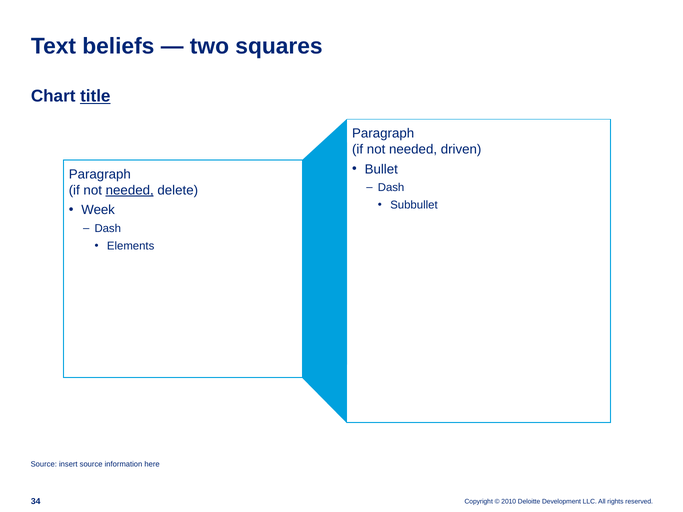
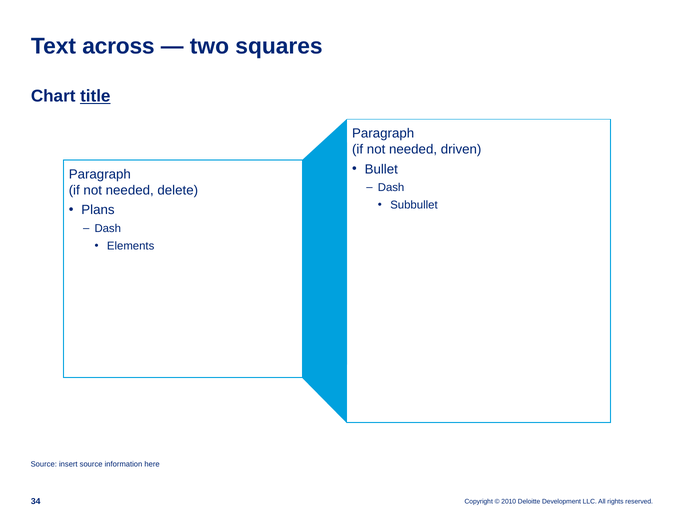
beliefs: beliefs -> across (118, 46)
needed underline: present -> none (130, 190)
Week: Week -> Plans (98, 210)
